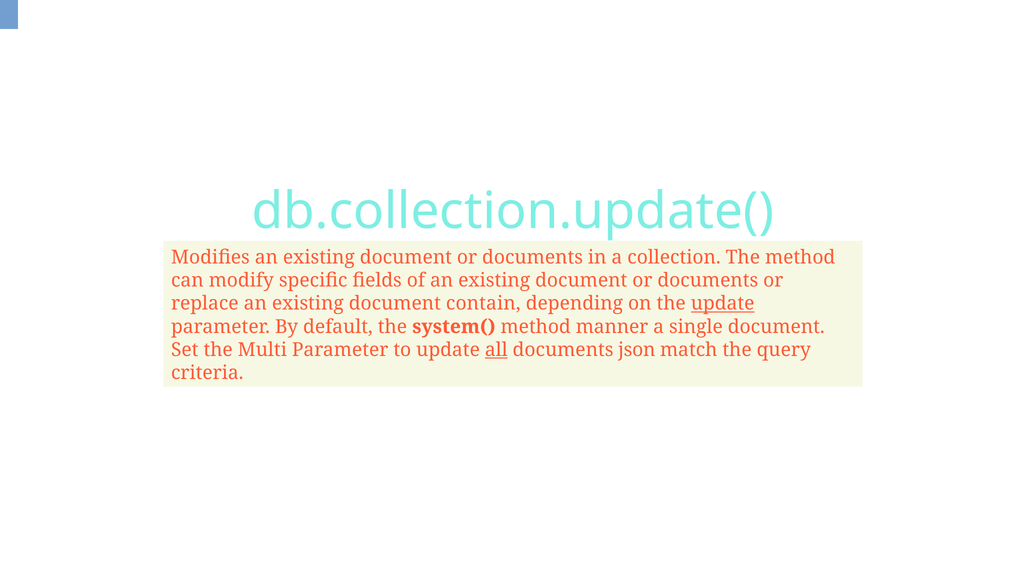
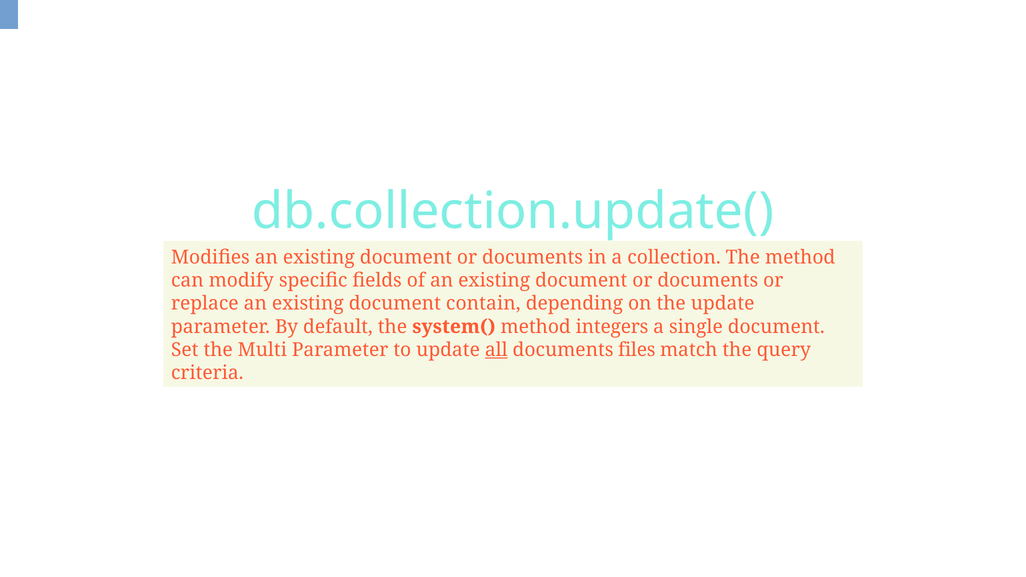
update underline: present -> none (723, 304)
manner: manner -> integers (612, 327)
json: json -> files (637, 350)
